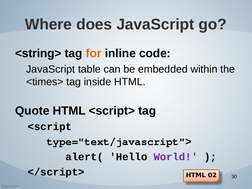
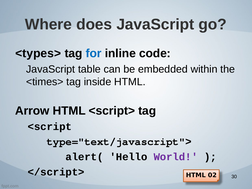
<string>: <string> -> <types> (38, 53)
for colour: orange -> blue (94, 53)
Quote: Quote -> Arrow (32, 111)
